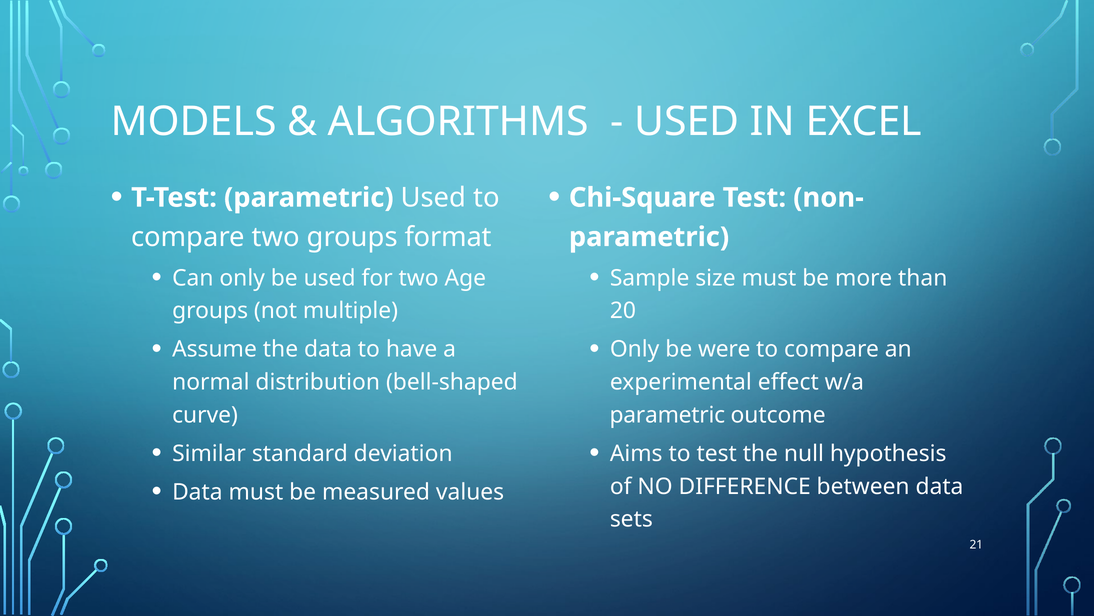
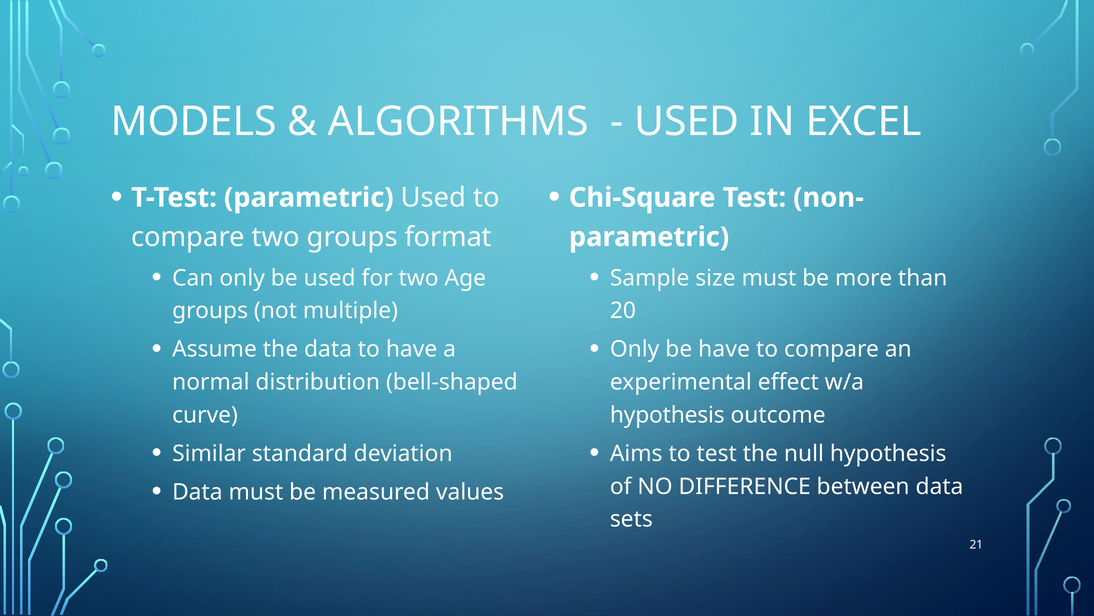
be were: were -> have (724, 349)
parametric: parametric -> hypothesis (667, 415)
